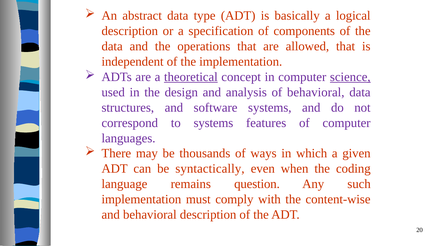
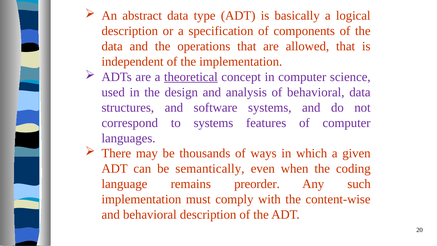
science underline: present -> none (350, 77)
syntactically: syntactically -> semantically (210, 169)
question: question -> preorder (257, 184)
